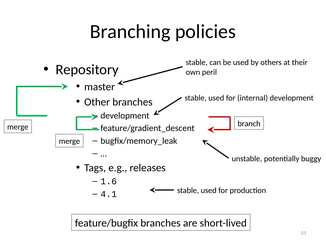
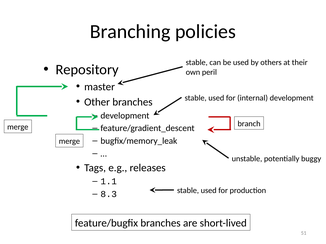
1.6: 1.6 -> 1.1 (109, 182)
4.1: 4.1 -> 8.3 (109, 194)
